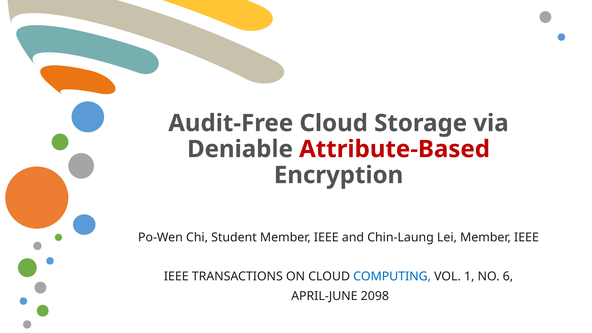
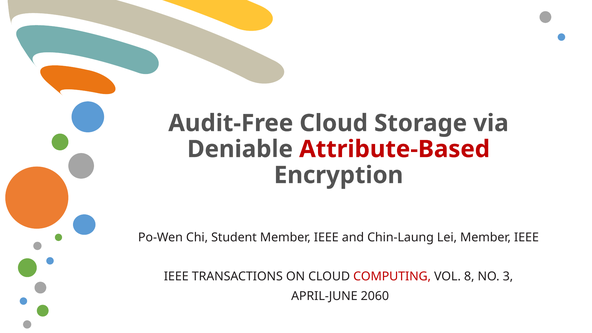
COMPUTING colour: blue -> red (392, 277)
1: 1 -> 8 (469, 277)
6: 6 -> 3 (508, 277)
2098: 2098 -> 2060 (375, 296)
